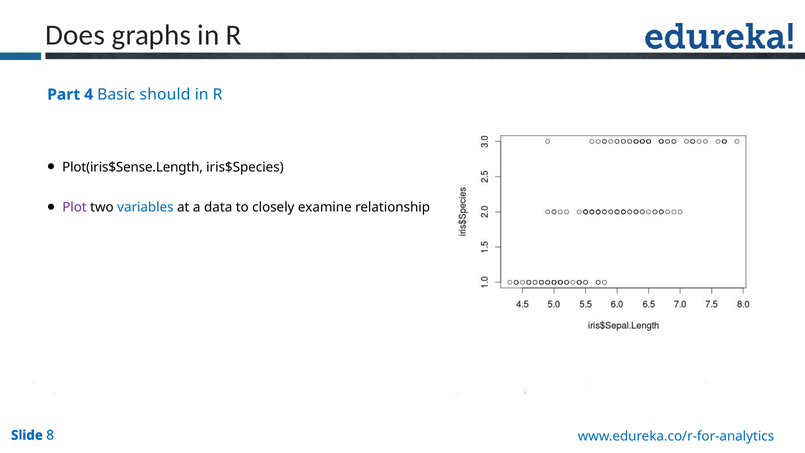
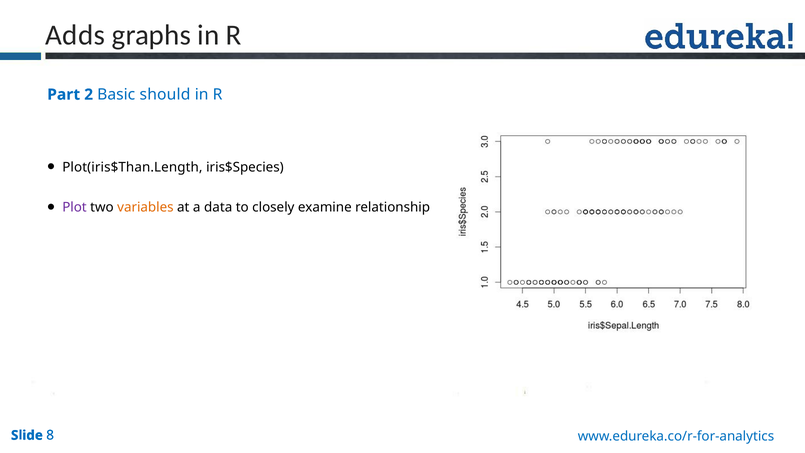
Does: Does -> Adds (75, 35)
4: 4 -> 2 (89, 95)
Plot(iris$Sense.Length: Plot(iris$Sense.Length -> Plot(iris$Than.Length (132, 167)
variables colour: blue -> orange (145, 207)
